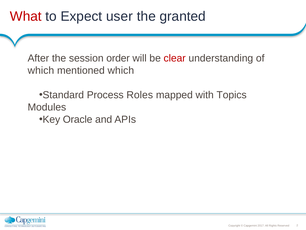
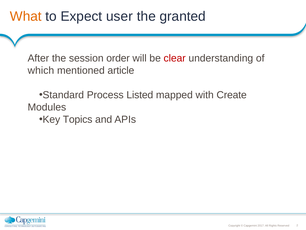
What colour: red -> orange (26, 16)
mentioned which: which -> article (121, 70)
Roles: Roles -> Listed (140, 95)
Topics: Topics -> Create (232, 95)
Oracle: Oracle -> Topics (78, 119)
